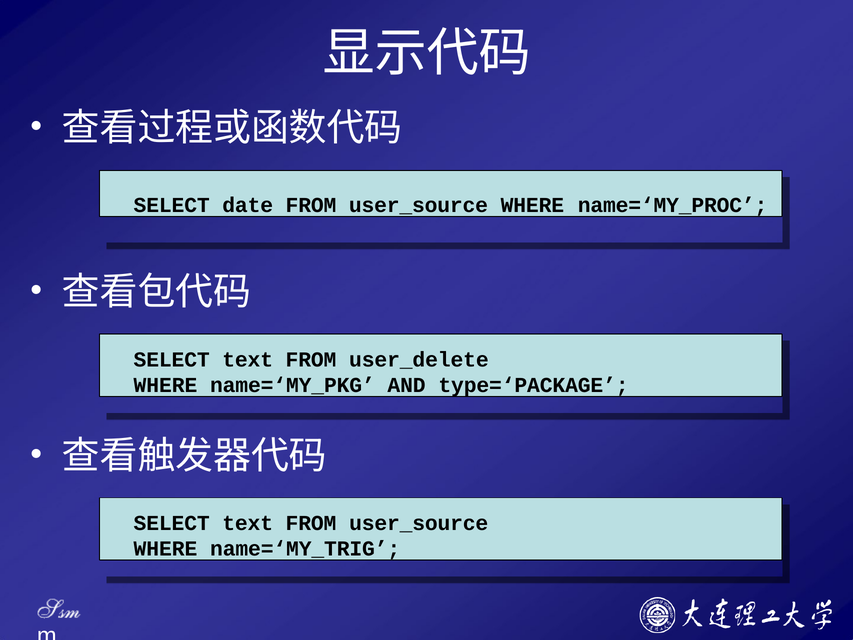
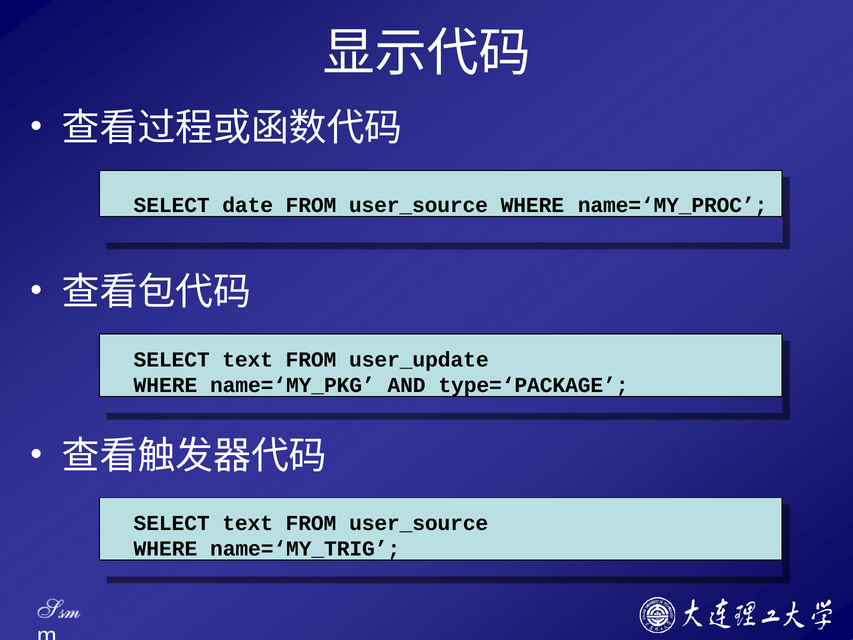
user_delete: user_delete -> user_update (419, 359)
